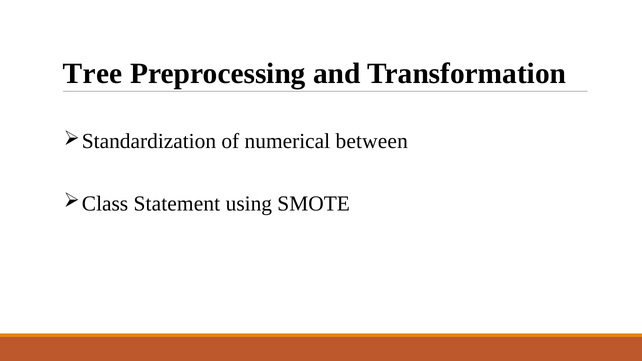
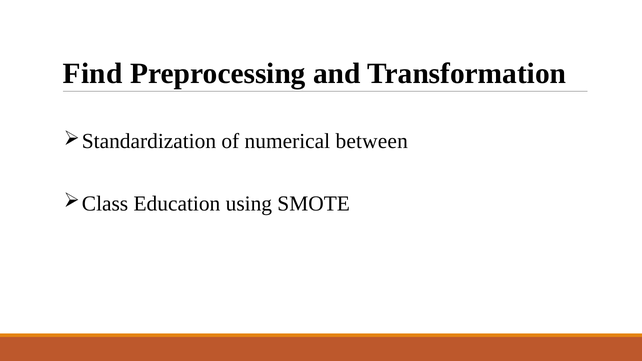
Tree: Tree -> Find (93, 73)
Statement: Statement -> Education (177, 204)
